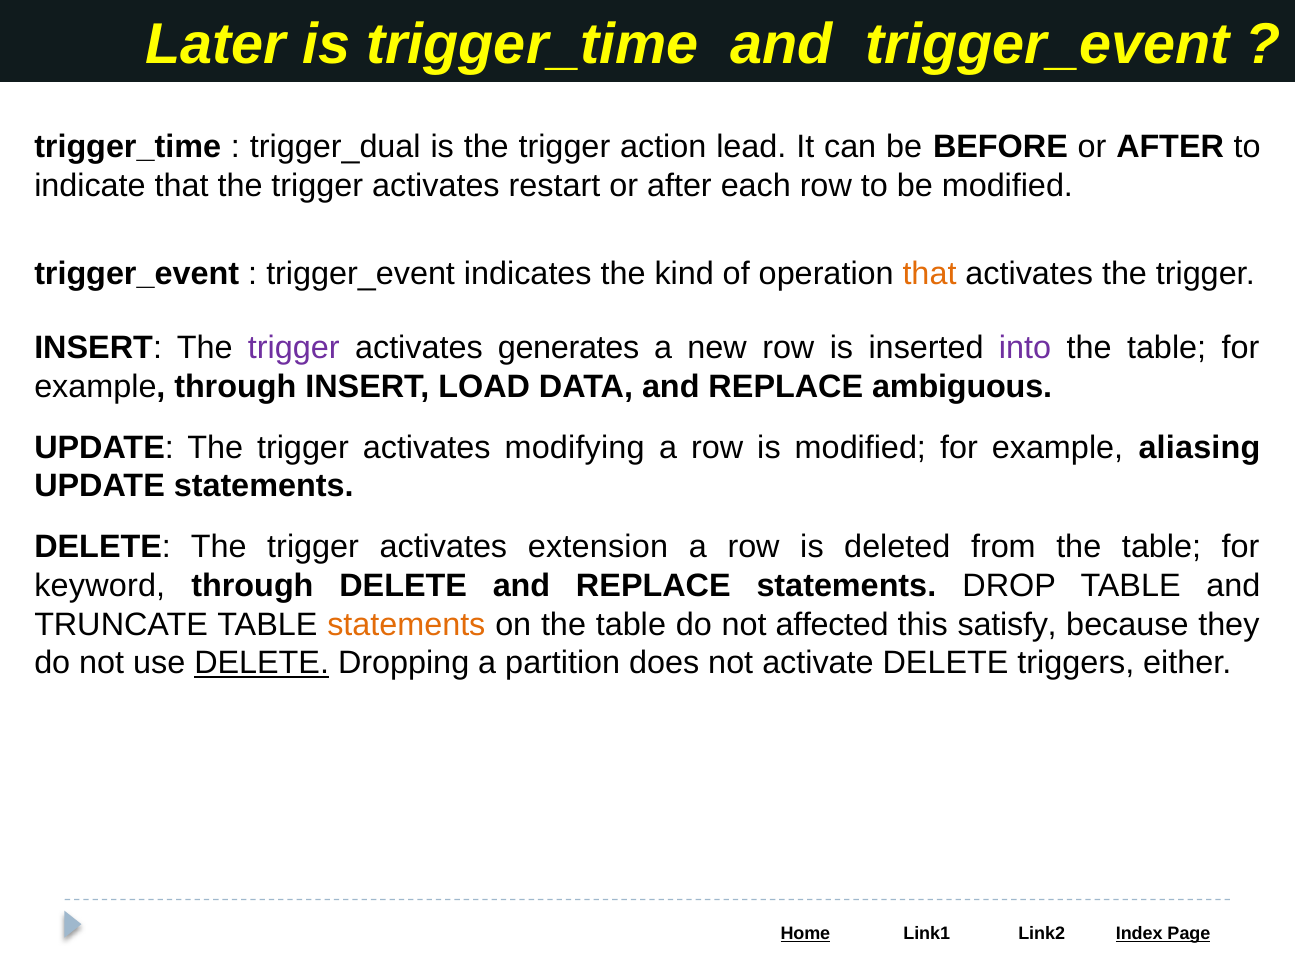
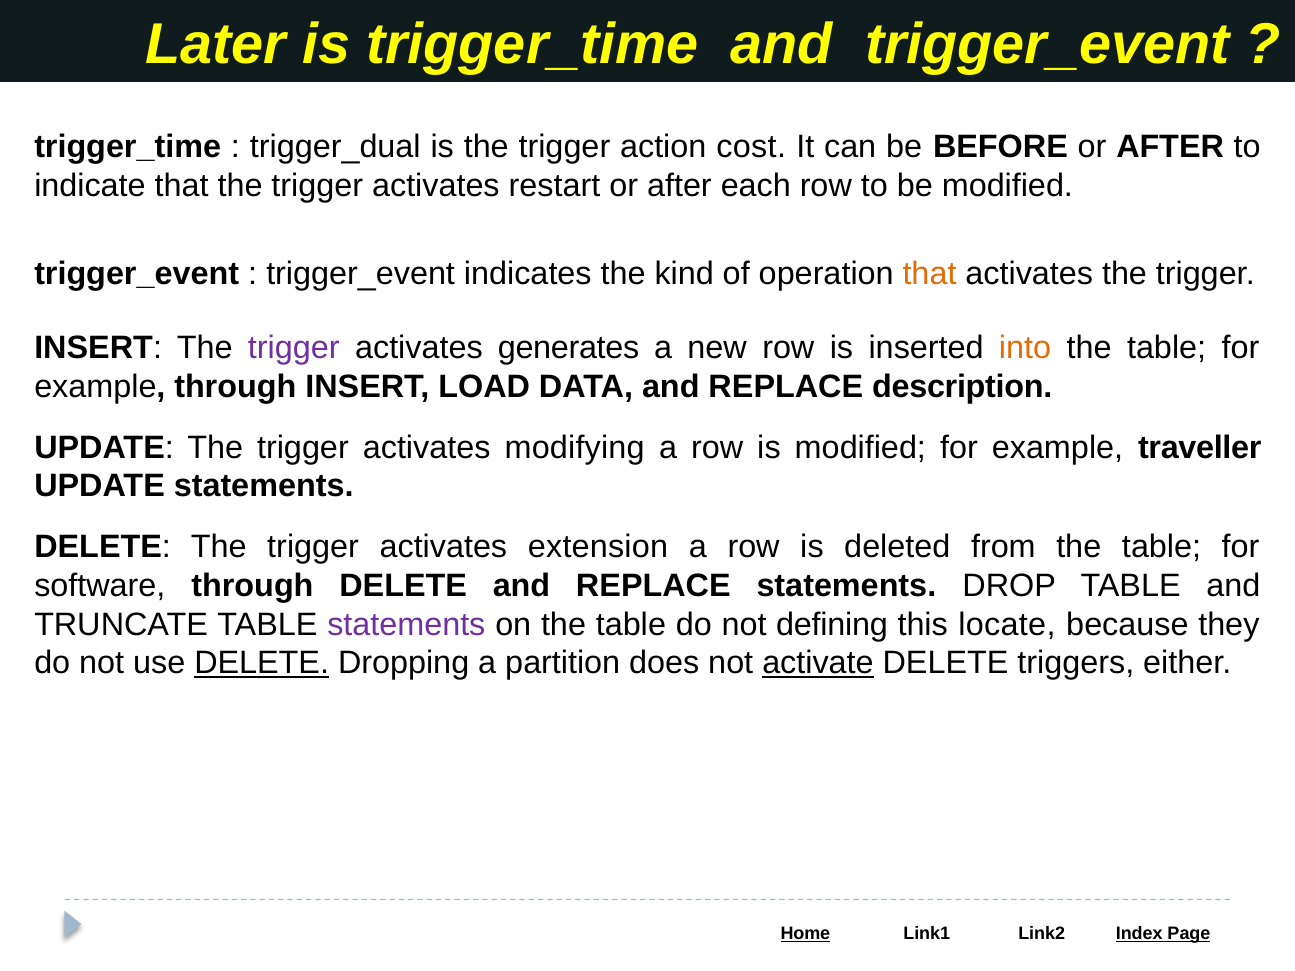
lead: lead -> cost (751, 147)
into colour: purple -> orange (1025, 348)
ambiguous: ambiguous -> description (962, 387)
aliasing: aliasing -> traveller (1200, 448)
keyword: keyword -> software (100, 586)
statements colour: orange -> purple (406, 625)
affected: affected -> defining (832, 625)
satisfy: satisfy -> locate (1007, 625)
activate underline: none -> present (818, 663)
